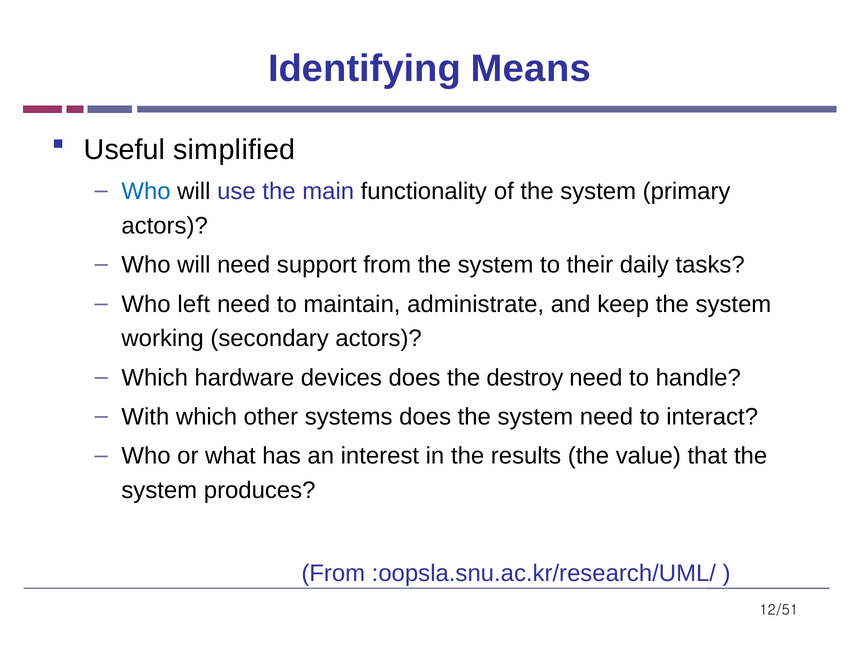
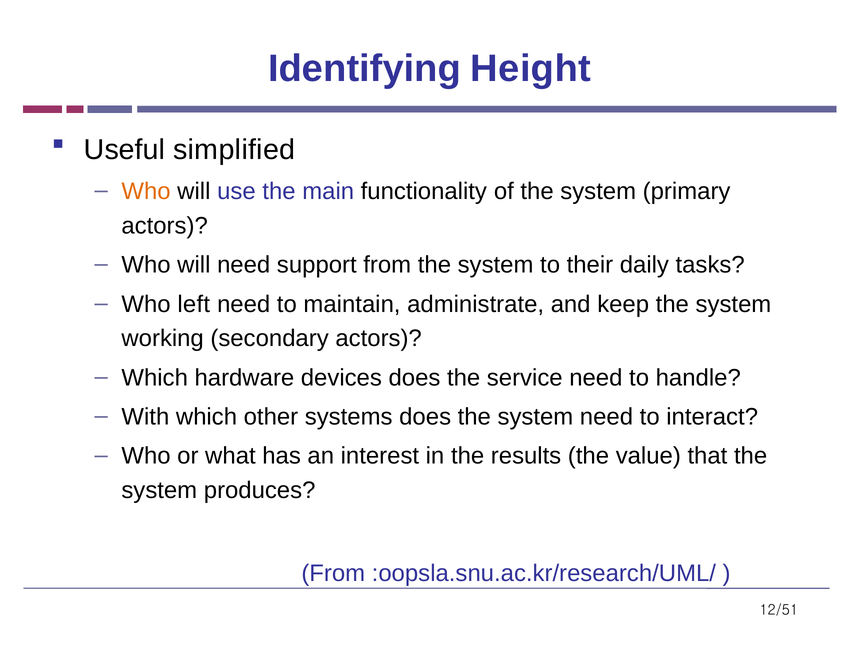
Means: Means -> Height (531, 69)
Who colour: blue -> orange (146, 191)
destroy: destroy -> service (525, 378)
